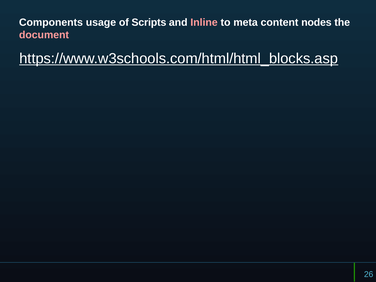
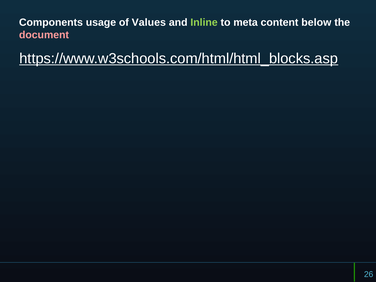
Scripts: Scripts -> Values (149, 22)
Inline colour: pink -> light green (204, 22)
nodes: nodes -> below (316, 22)
